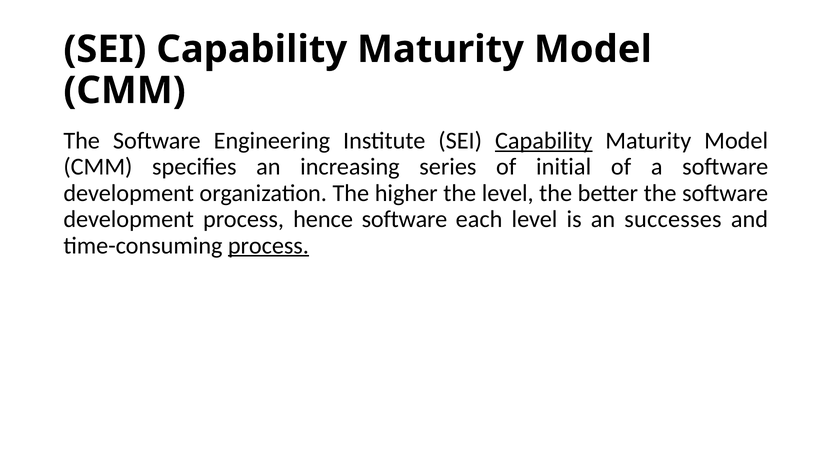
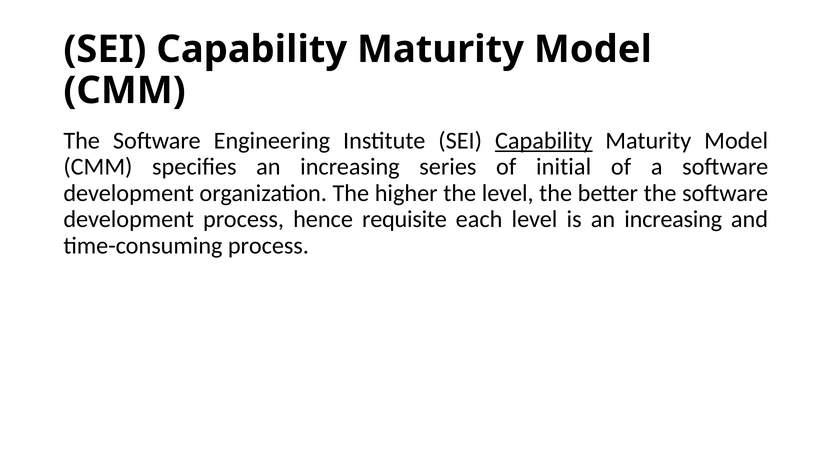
hence software: software -> requisite (404, 219)
is an successes: successes -> increasing (673, 219)
process underline: present -> none (268, 246)
